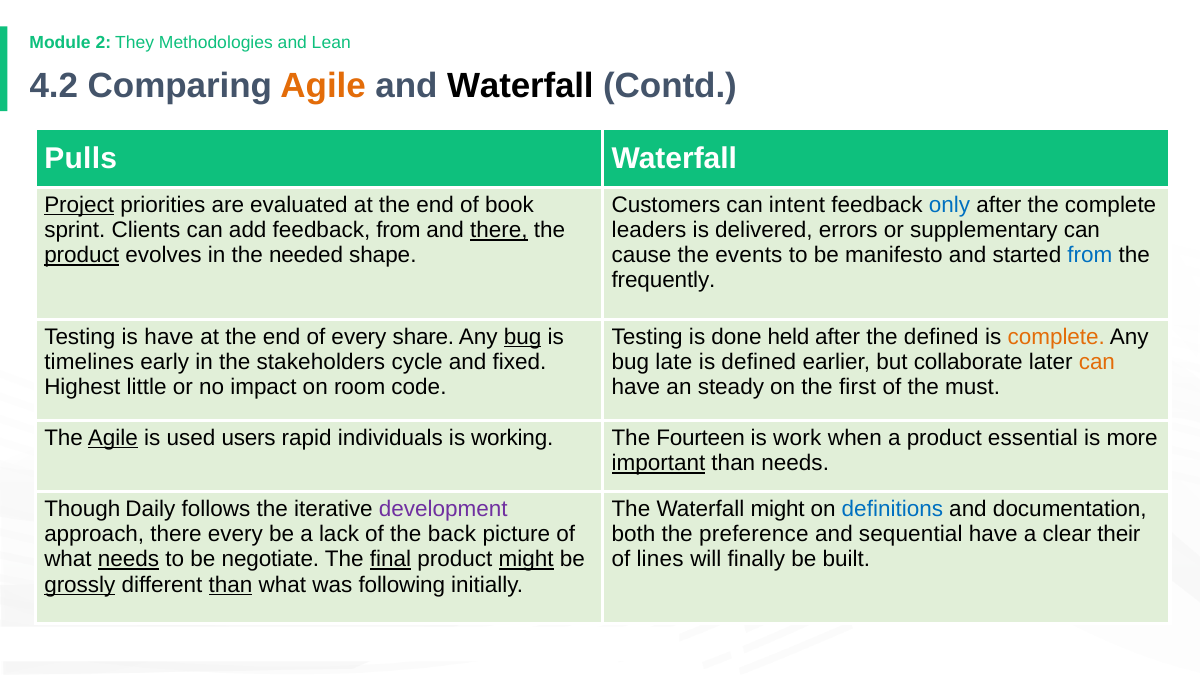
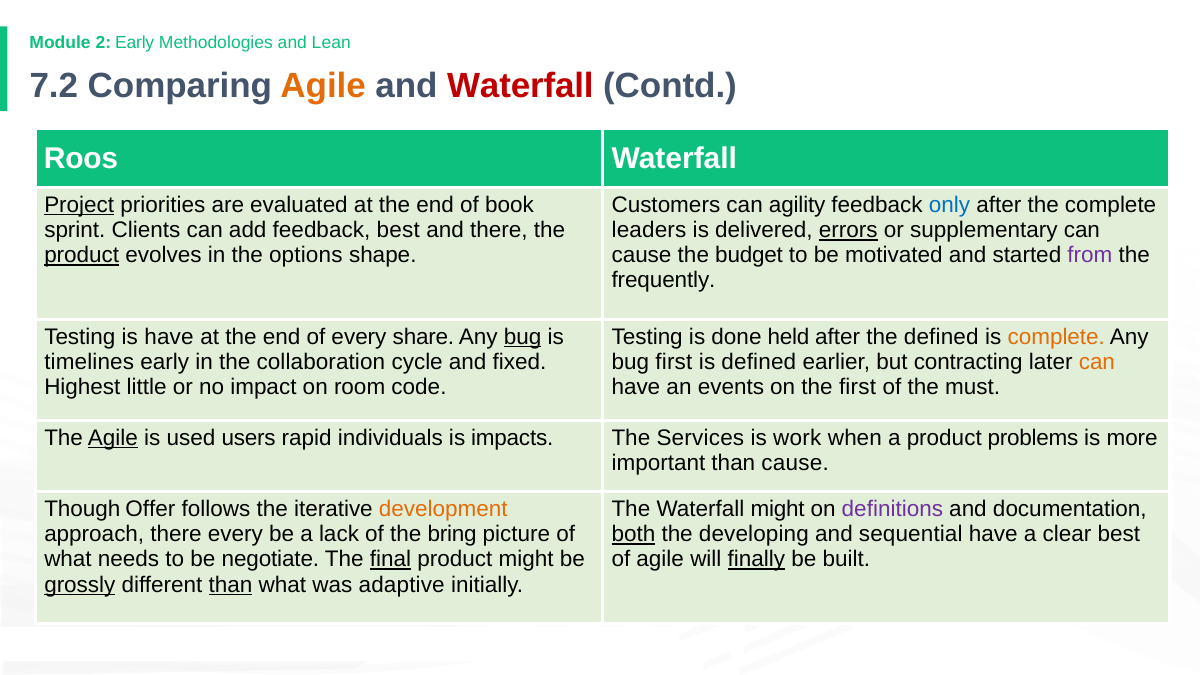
They: They -> Early (135, 43)
4.2: 4.2 -> 7.2 (54, 86)
Waterfall colour: black -> red (520, 86)
Pulls: Pulls -> Roos (81, 158)
intent: intent -> agility (797, 205)
feedback from: from -> best (398, 230)
there underline: present -> none (499, 230)
errors underline: none -> present (848, 230)
needed: needed -> options (306, 255)
events: events -> budget (749, 255)
manifesto: manifesto -> motivated (894, 255)
from colour: blue -> purple (1090, 255)
stakeholders: stakeholders -> collaboration (321, 362)
bug late: late -> first (674, 362)
collaborate: collaborate -> contracting (968, 362)
steady: steady -> events (731, 387)
working: working -> impacts (512, 438)
Fourteen: Fourteen -> Services (700, 438)
essential: essential -> problems (1033, 438)
important underline: present -> none (658, 463)
than needs: needs -> cause (795, 463)
Daily: Daily -> Offer (150, 509)
development colour: purple -> orange (443, 509)
definitions colour: blue -> purple (892, 509)
back: back -> bring (452, 534)
both underline: none -> present (633, 534)
preference: preference -> developing (754, 534)
clear their: their -> best (1119, 534)
needs underline: present -> none (129, 559)
might underline: present -> none (526, 559)
of lines: lines -> agile (660, 559)
finally underline: none -> present (756, 559)
following: following -> adaptive (402, 585)
